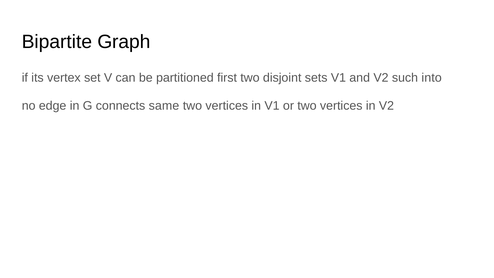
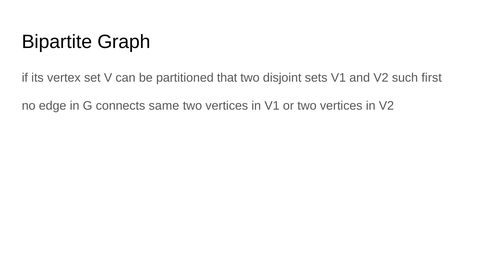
first: first -> that (227, 78)
into: into -> first (432, 78)
